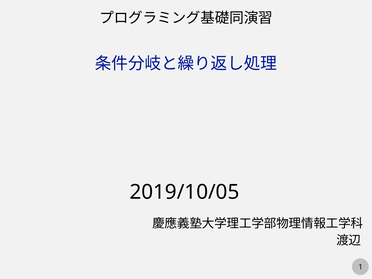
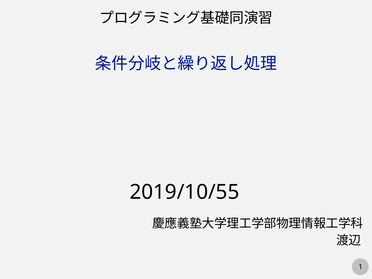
2019/10/05: 2019/10/05 -> 2019/10/55 (184, 192)
